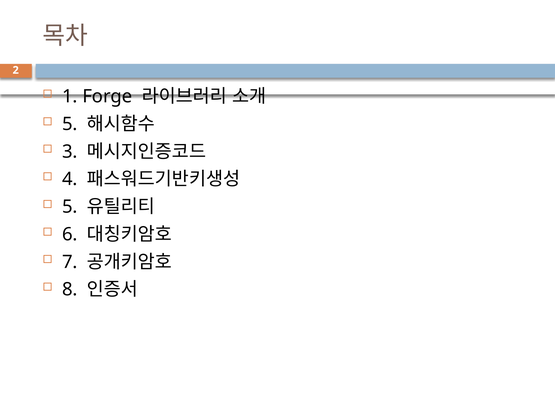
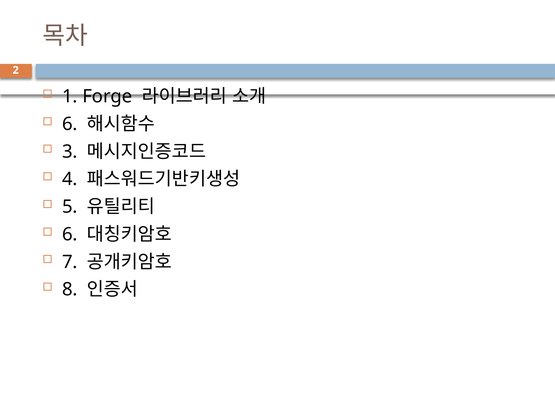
5: 5 -> 6 (70, 124)
